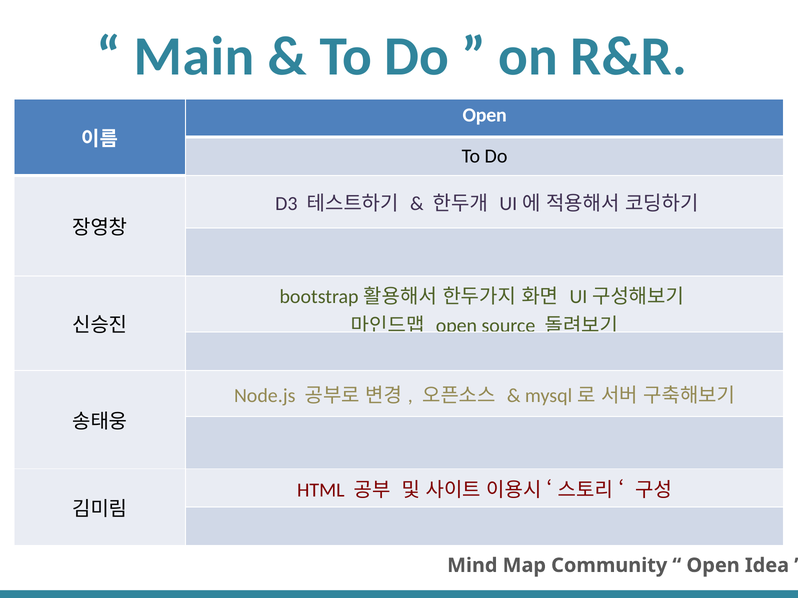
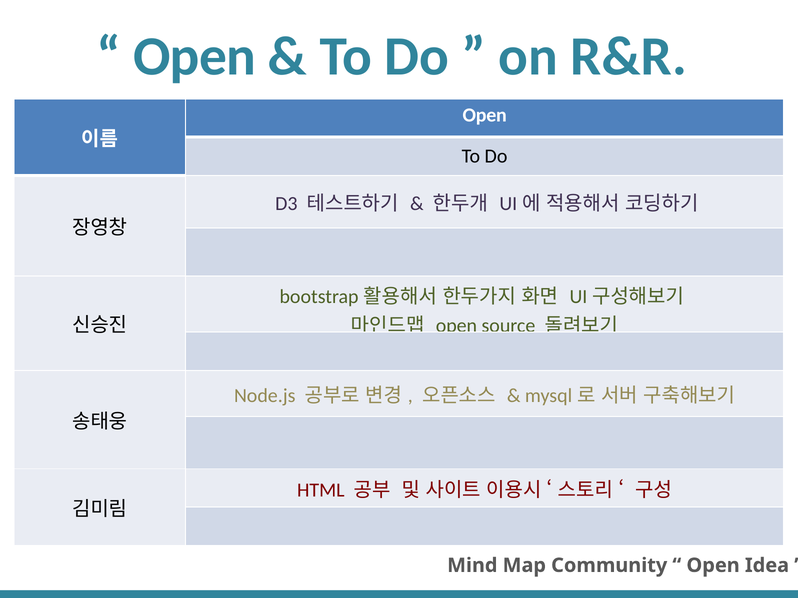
Main: Main -> Open (195, 57)
